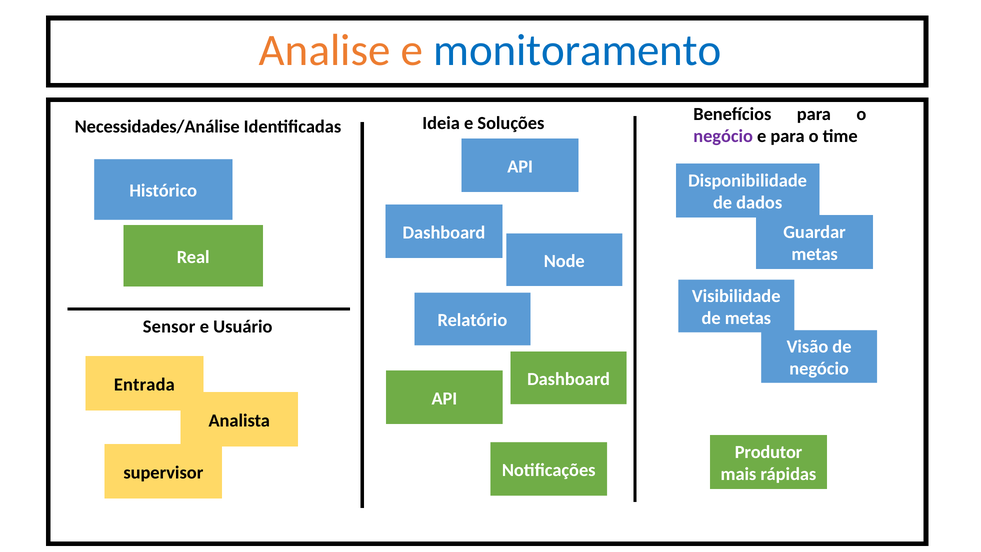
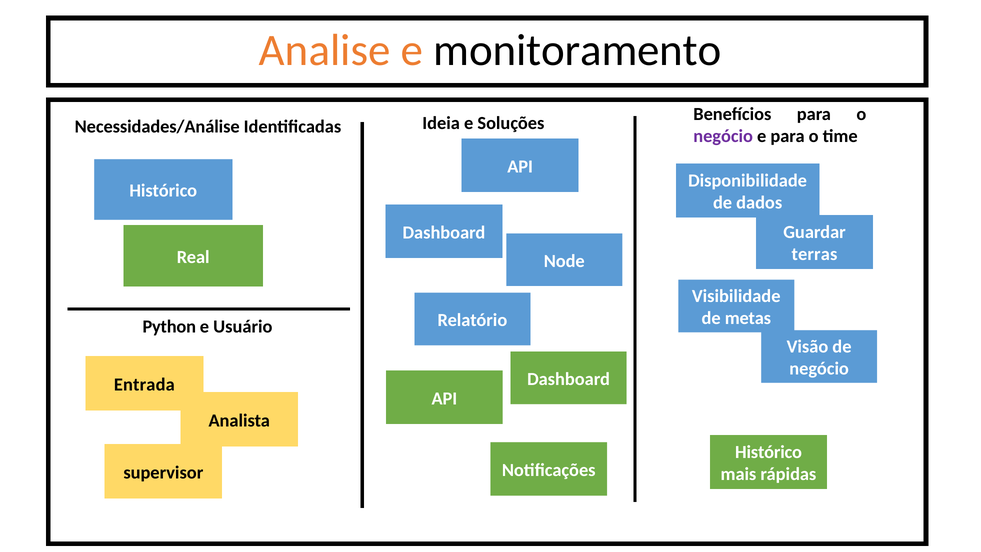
monitoramento colour: blue -> black (577, 50)
metas: metas -> terras (814, 254)
Sensor: Sensor -> Python (169, 326)
Produtor: Produtor -> Histórico (769, 452)
